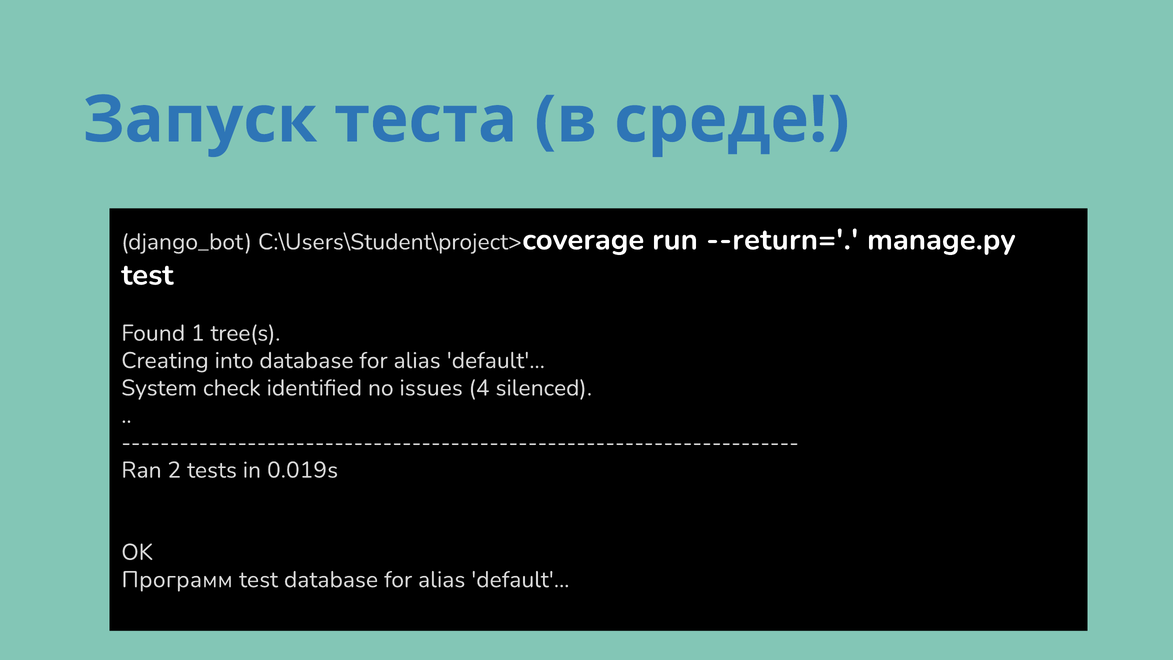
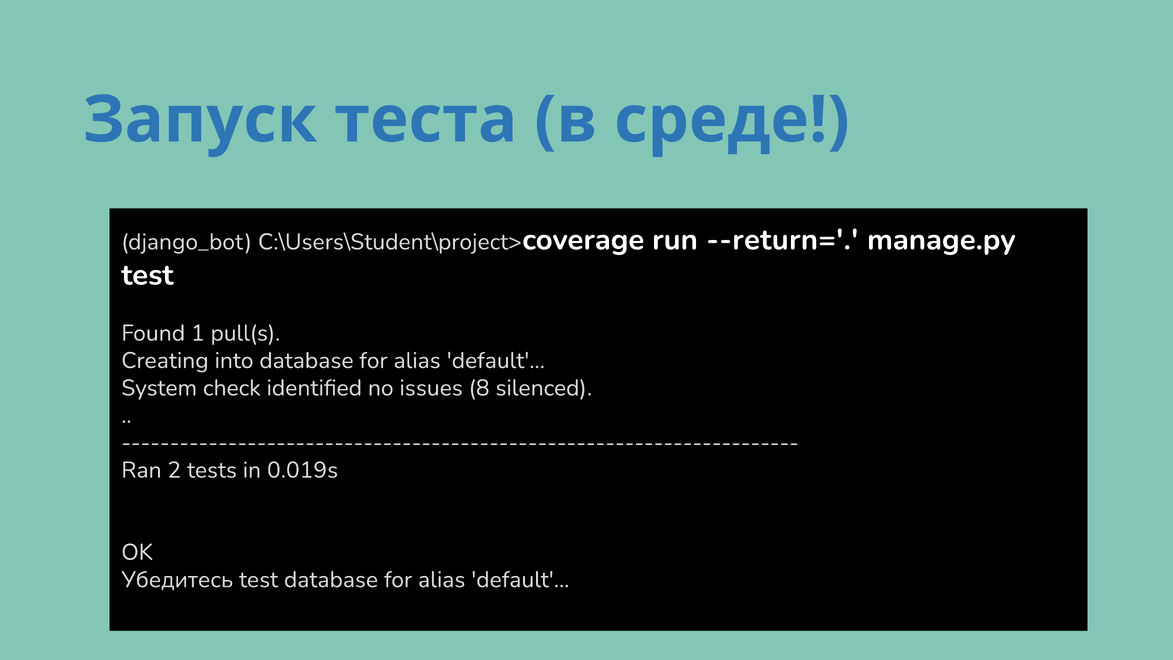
tree(s: tree(s -> pull(s (245, 333)
4: 4 -> 8 (479, 388)
Программ: Программ -> Убедитесь (177, 580)
